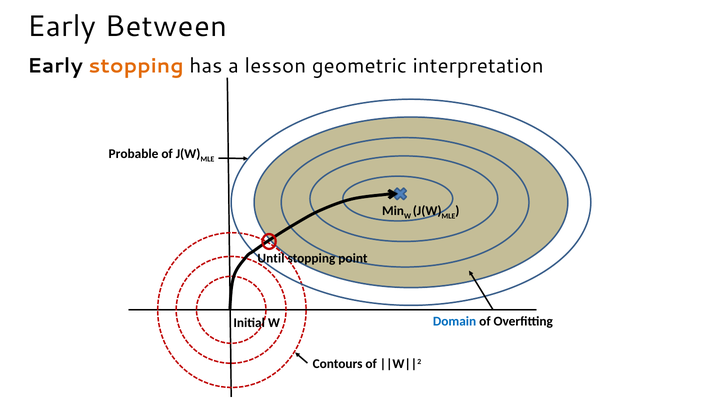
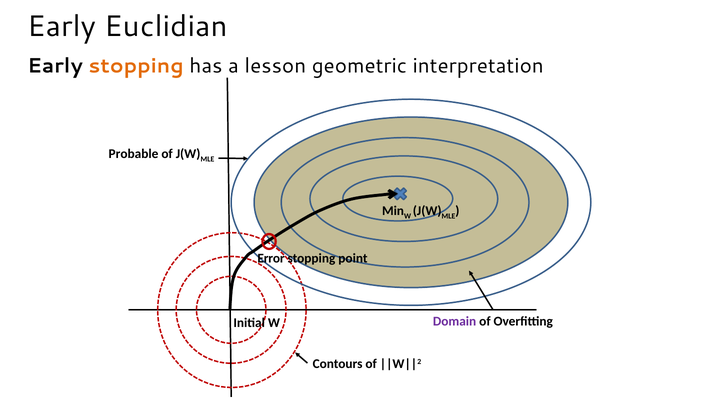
Between: Between -> Euclidian (166, 26)
Until: Until -> Error (271, 258)
Domain colour: blue -> purple (455, 321)
